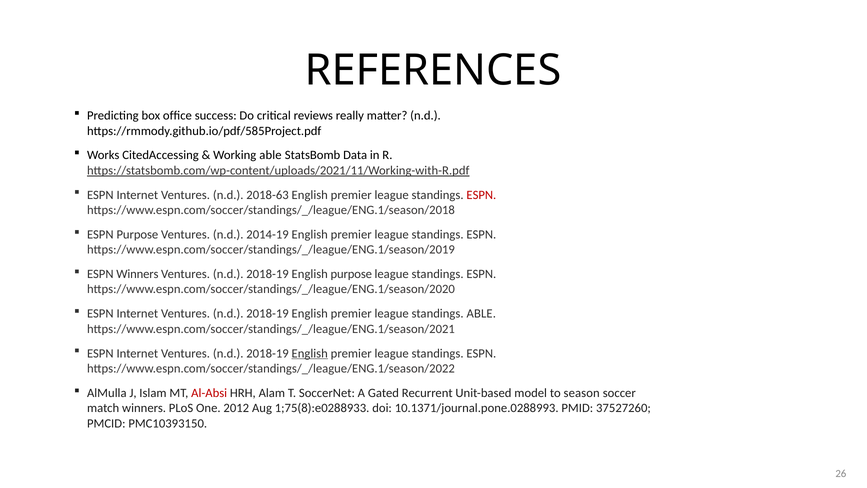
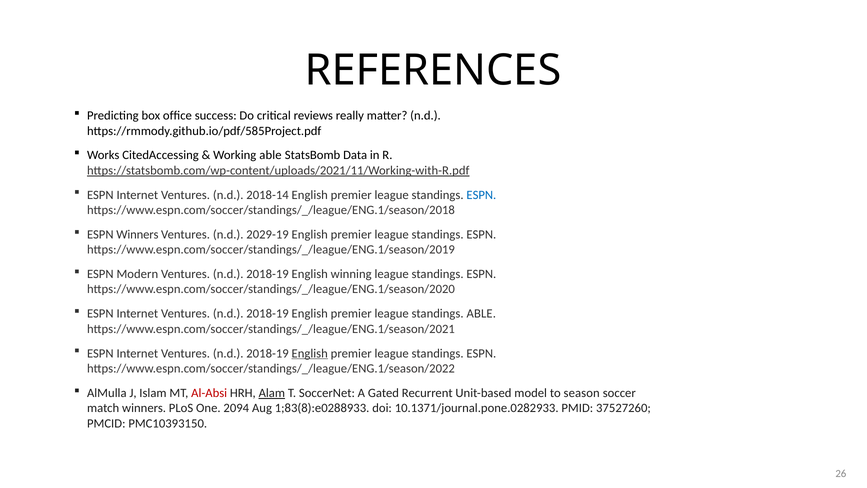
2018-63: 2018-63 -> 2018-14 (268, 195)
ESPN colour: red -> blue (481, 195)
ESPN Purpose: Purpose -> Winners (137, 234)
2014-19: 2014-19 -> 2029-19 (268, 234)
ESPN Winners: Winners -> Modern (137, 274)
English purpose: purpose -> winning (351, 274)
Alam underline: none -> present (272, 393)
2012: 2012 -> 2094 (236, 408)
1;75(8):e0288933: 1;75(8):e0288933 -> 1;83(8):e0288933 (322, 408)
10.1371/journal.pone.0288993: 10.1371/journal.pone.0288993 -> 10.1371/journal.pone.0282933 (477, 408)
